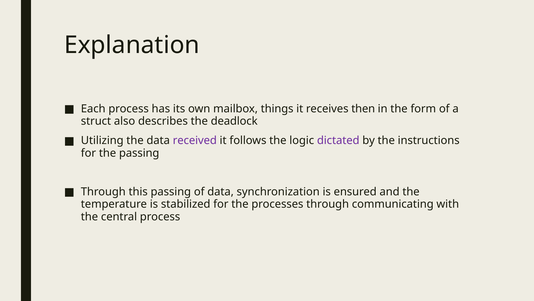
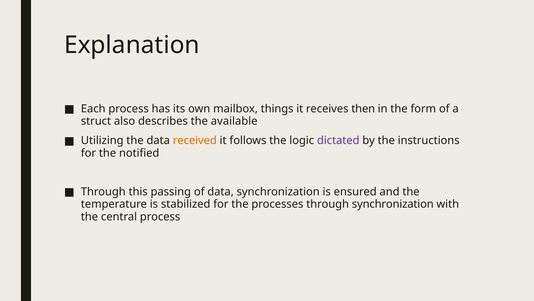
deadlock: deadlock -> available (234, 121)
received colour: purple -> orange (195, 140)
the passing: passing -> notified (139, 153)
through communicating: communicating -> synchronization (393, 204)
